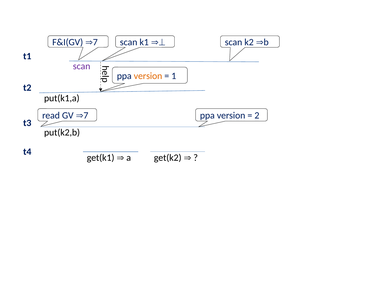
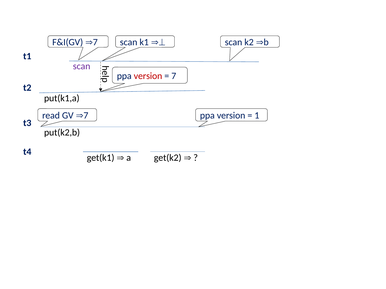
version colour: orange -> red (148, 76)
1: 1 -> 7 (174, 76)
2: 2 -> 1 (257, 116)
